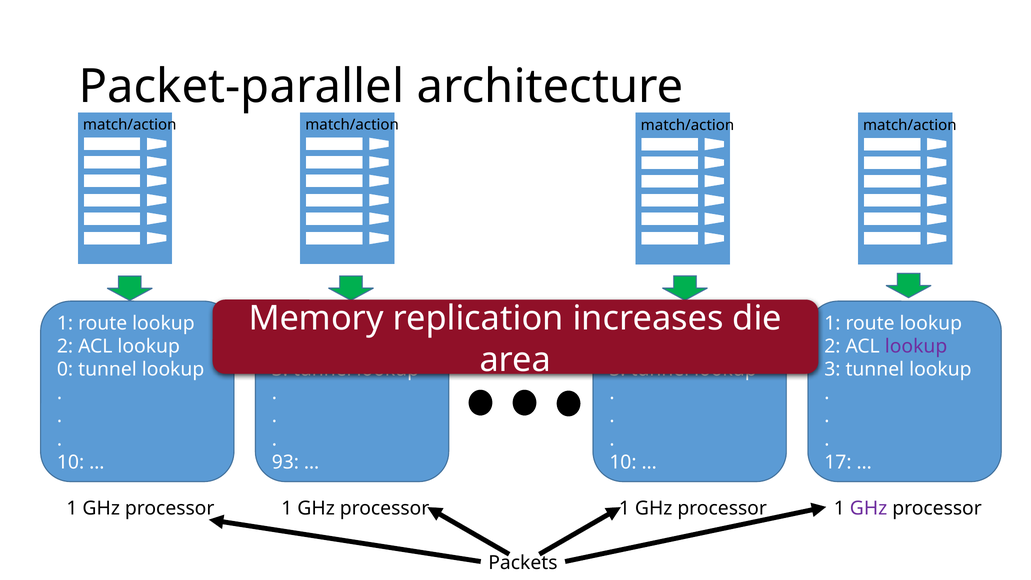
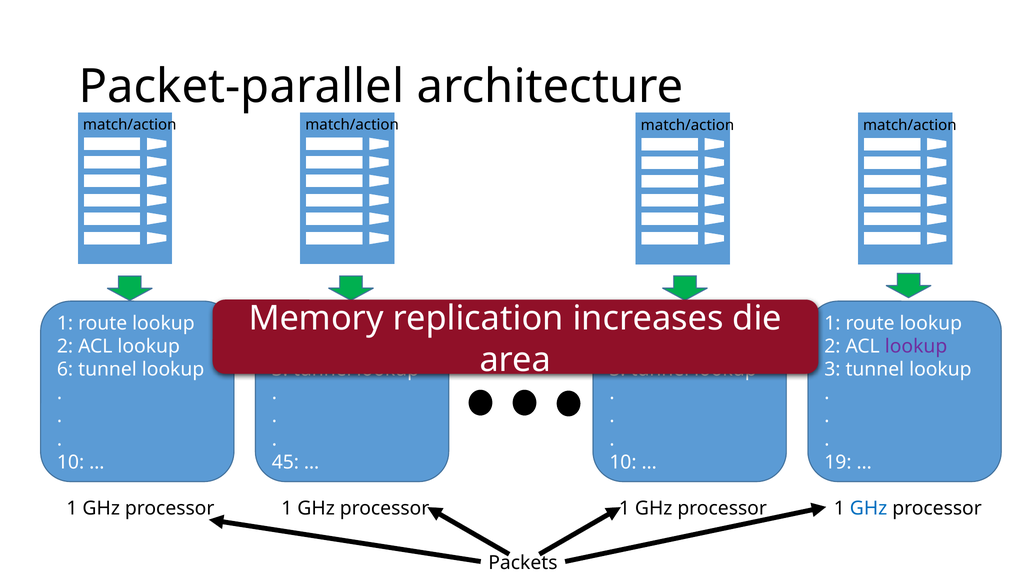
0: 0 -> 6 (65, 369)
93: 93 -> 45 (285, 462)
17: 17 -> 19 (838, 462)
GHz colour: purple -> blue (869, 508)
